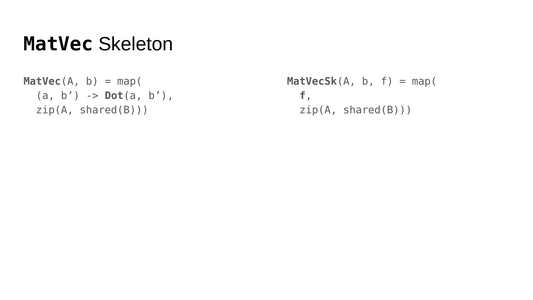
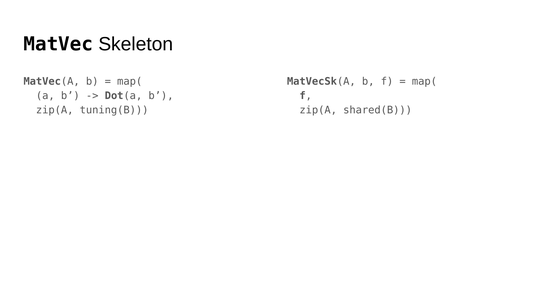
shared(B: shared(B -> tuning(B (114, 110)
